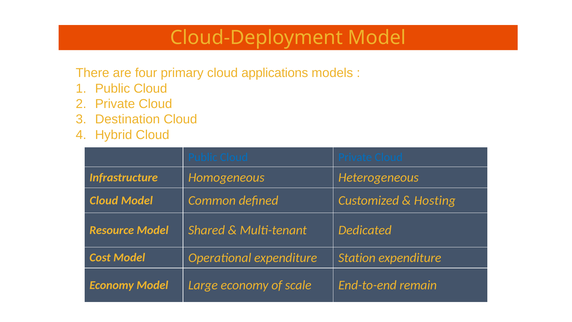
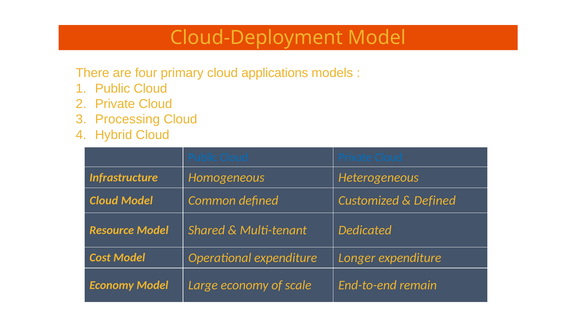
Destination: Destination -> Processing (127, 119)
Hosting: Hosting -> Defined (435, 200)
Station: Station -> Longer (357, 258)
